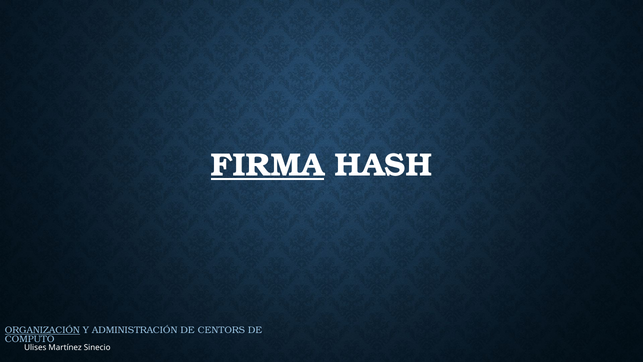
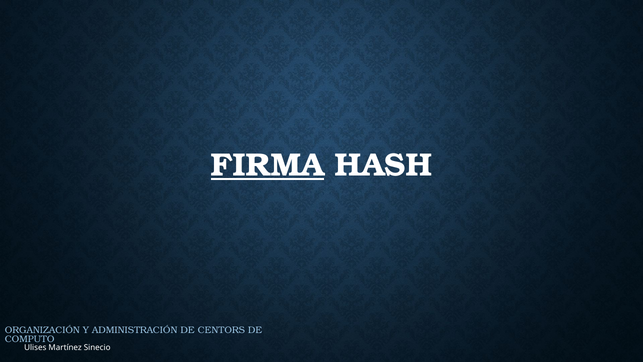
ORGANIZACIÓN underline: present -> none (42, 330)
